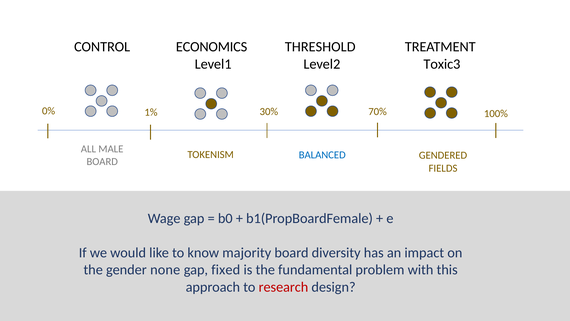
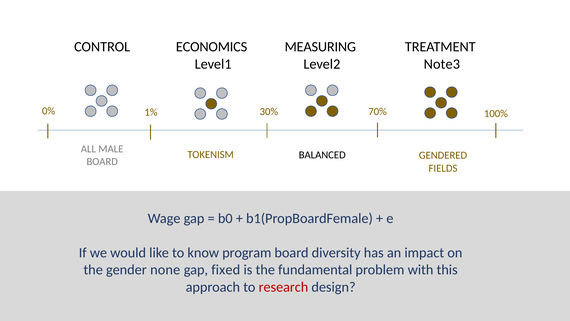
THRESHOLD: THRESHOLD -> MEASURING (320, 47)
Toxic3: Toxic3 -> Note3 (442, 64)
BALANCED colour: blue -> black (322, 155)
majority: majority -> program (247, 252)
